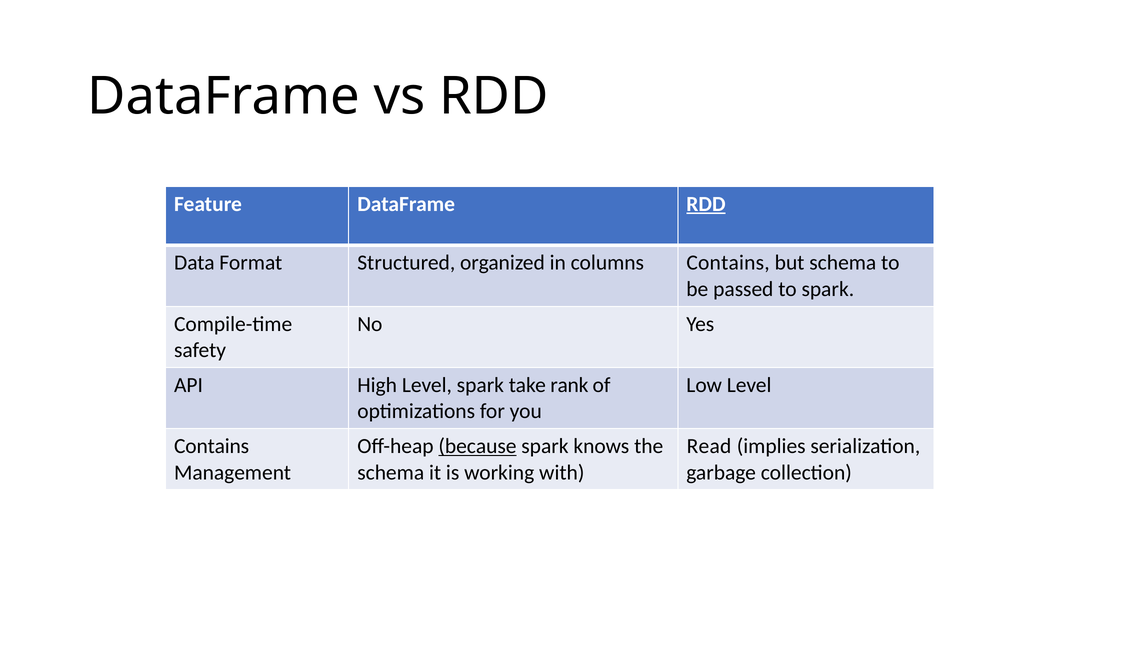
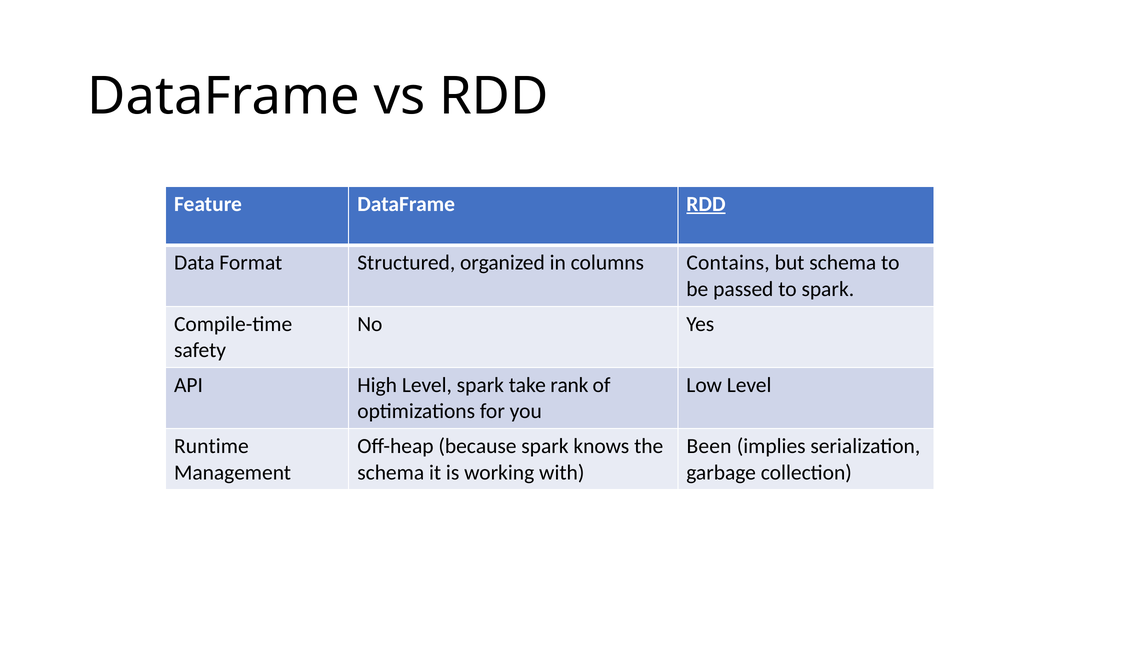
Contains: Contains -> Runtime (211, 446)
because underline: present -> none (477, 446)
Read: Read -> Been (709, 446)
